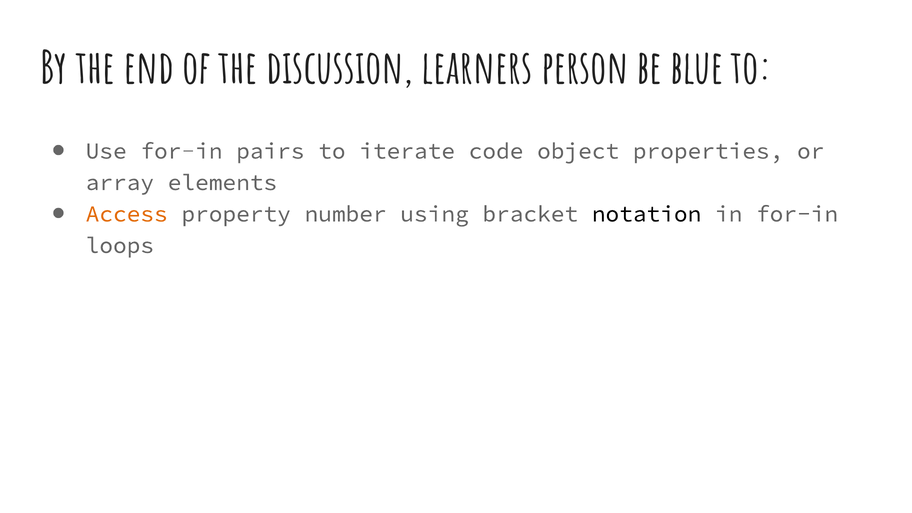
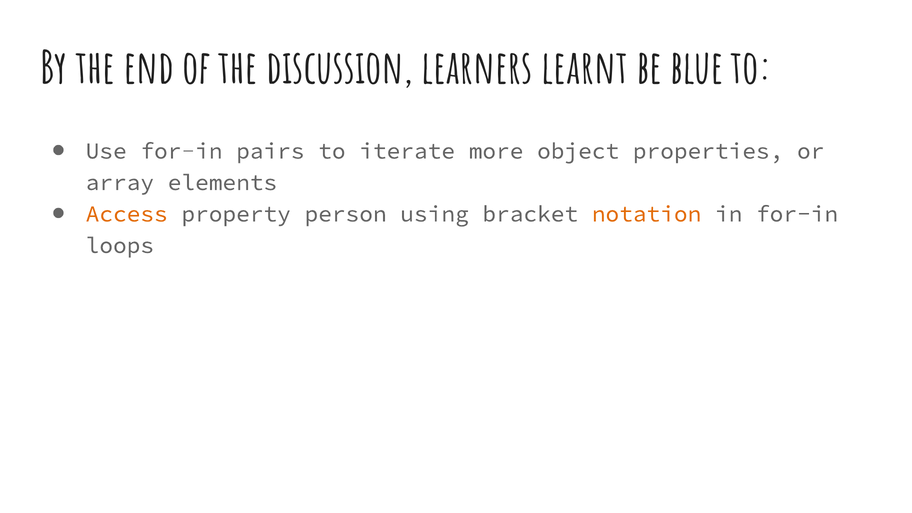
person: person -> learnt (585, 69)
code: code -> more (496, 151)
number: number -> person (346, 214)
notation colour: black -> orange (647, 214)
